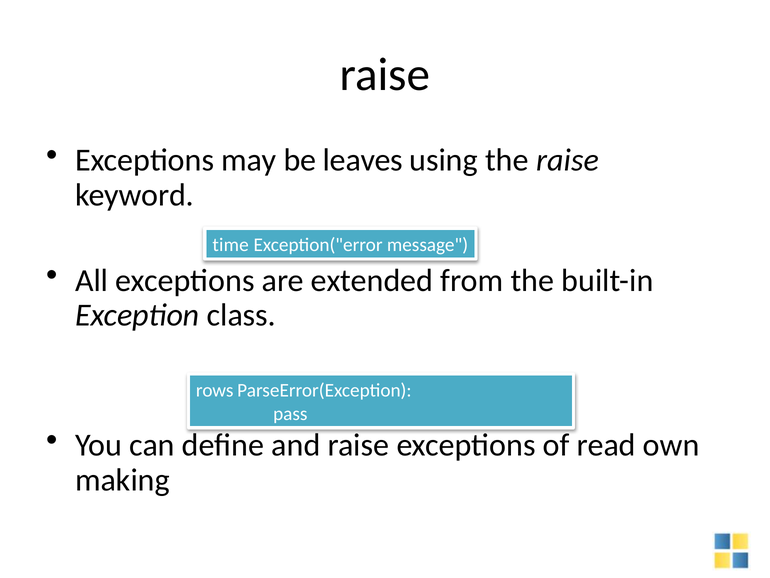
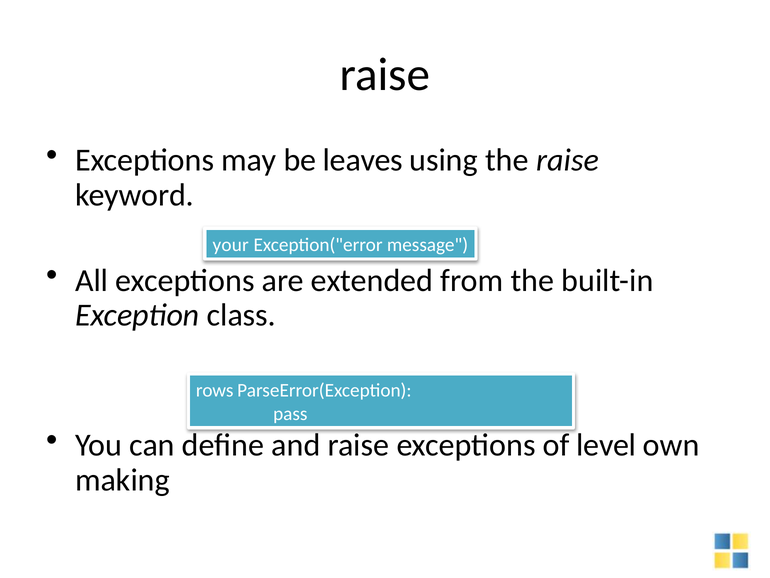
time: time -> your (231, 245)
read: read -> level (606, 445)
